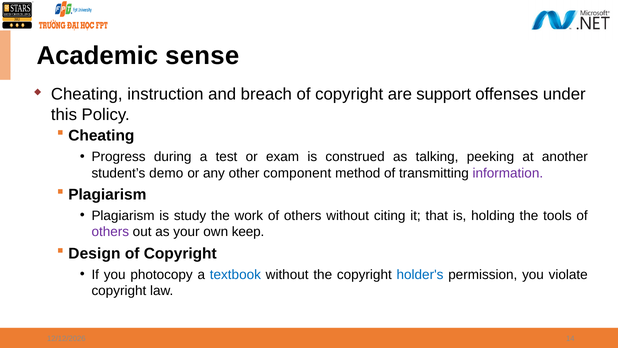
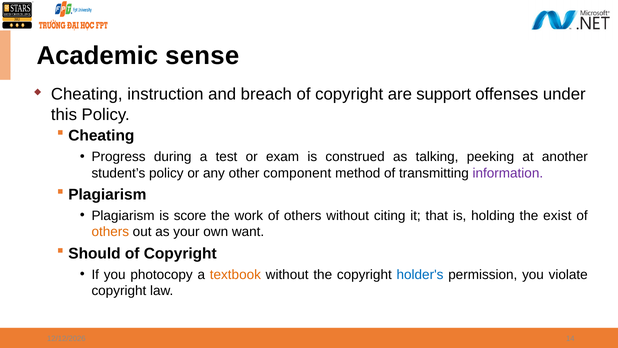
student’s demo: demo -> policy (166, 173)
study: study -> score (190, 216)
tools: tools -> exist (557, 216)
others colour: purple -> orange (110, 232)
keep: keep -> want (248, 232)
Design: Design -> Should (94, 253)
textbook colour: blue -> orange (235, 274)
